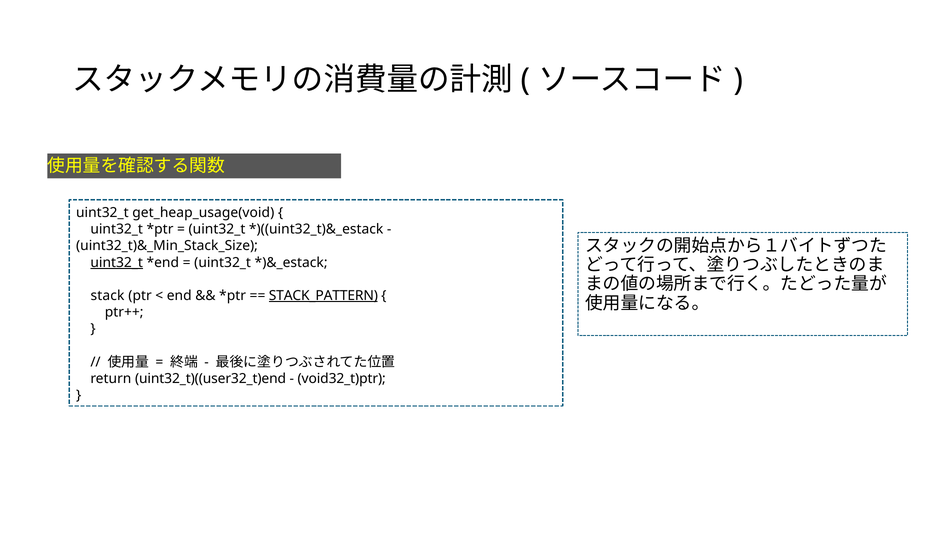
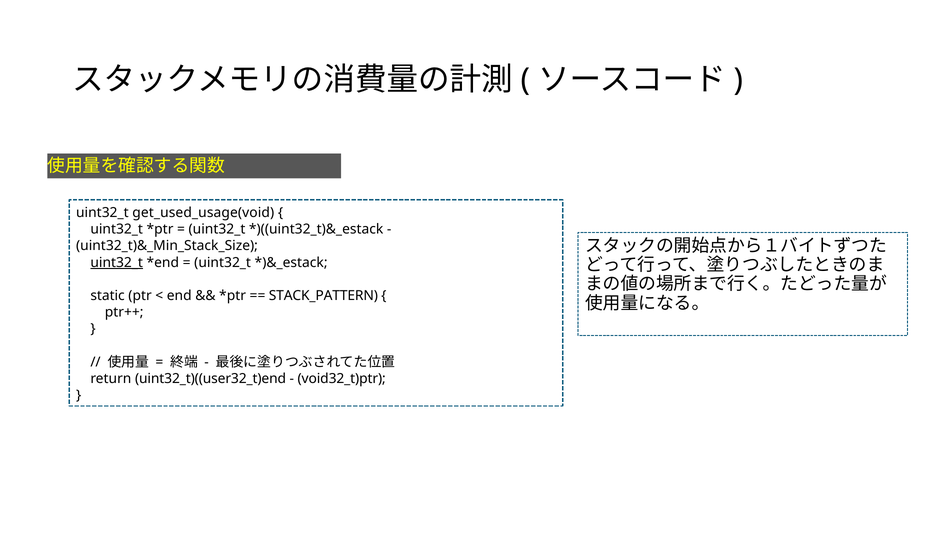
get_heap_usage(void: get_heap_usage(void -> get_used_usage(void (203, 213)
stack: stack -> static (108, 295)
STACK_PATTERN underline: present -> none (323, 295)
